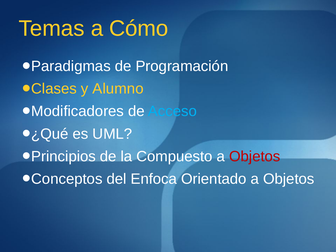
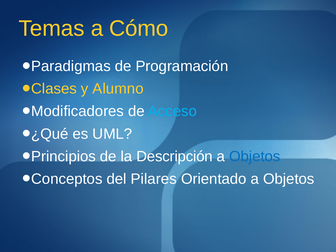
Compuesto: Compuesto -> Descripción (175, 156)
Objetos colour: red -> blue (255, 156)
Enfoca: Enfoca -> Pilares (154, 179)
